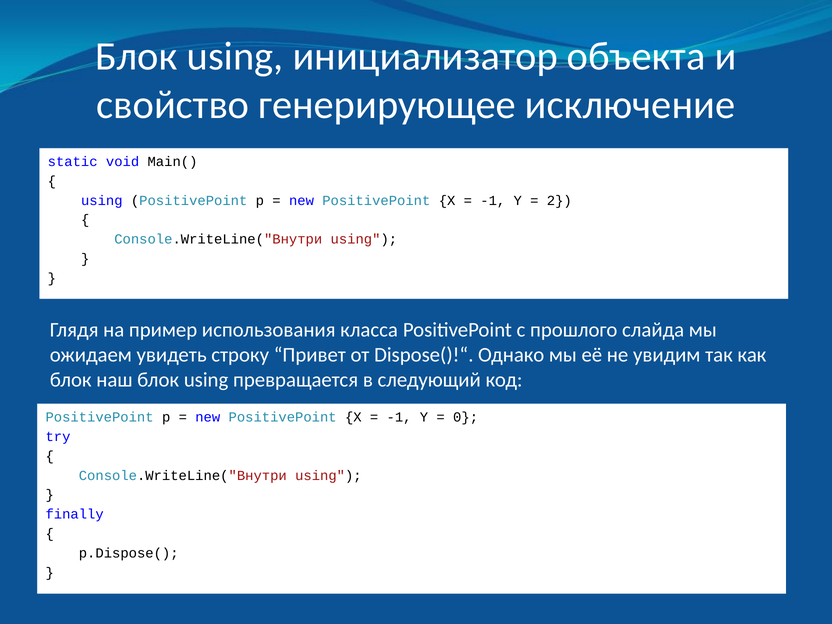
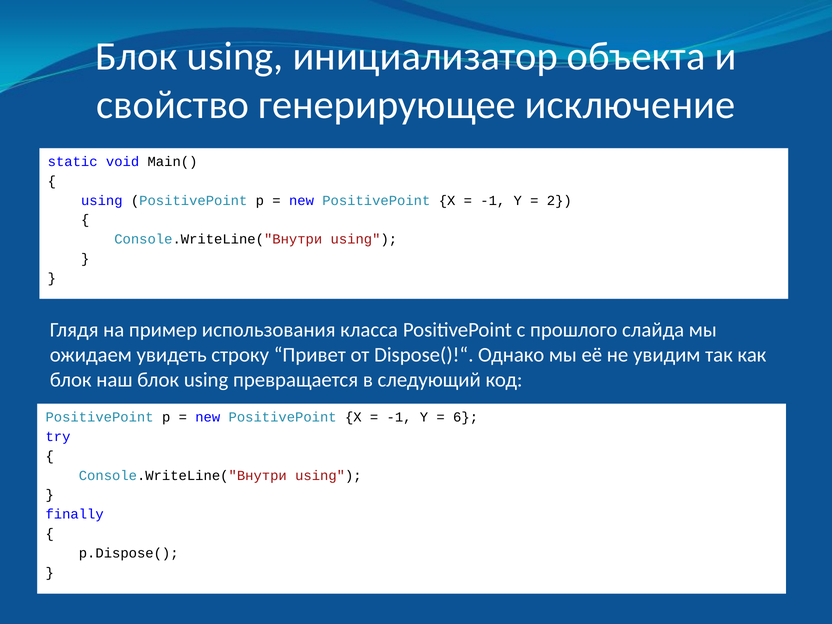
0: 0 -> 6 (466, 417)
